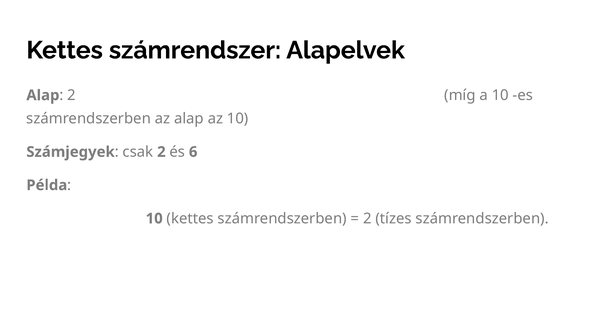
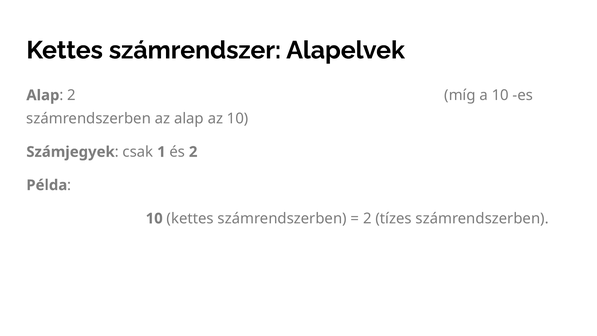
csak 2: 2 -> 1 (161, 152)
és 6: 6 -> 2 (193, 152)
